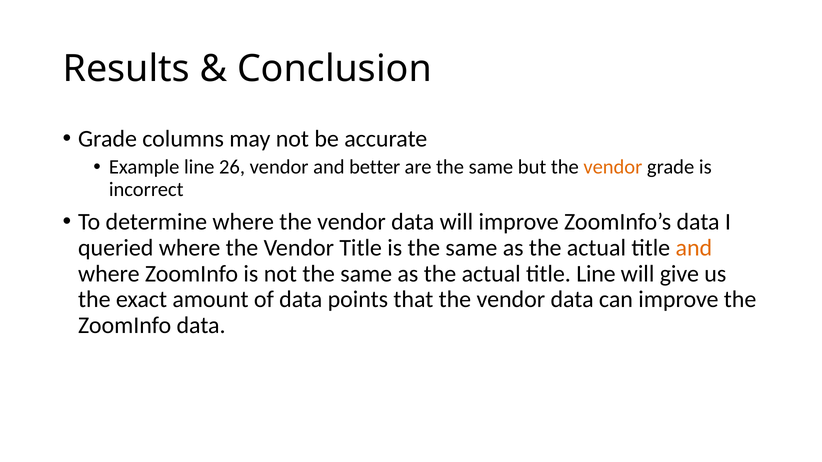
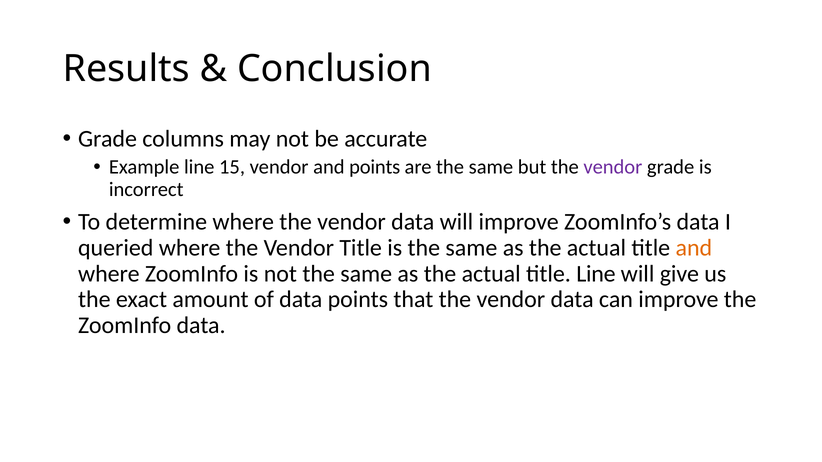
26: 26 -> 15 (232, 167)
and better: better -> points (375, 167)
vendor colour: orange -> purple (613, 167)
